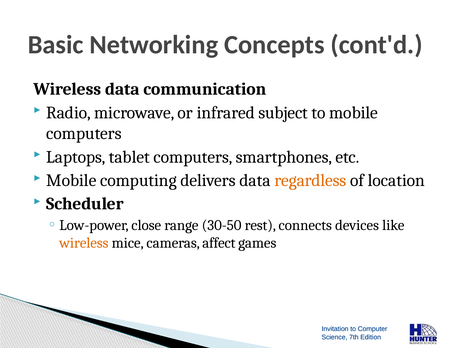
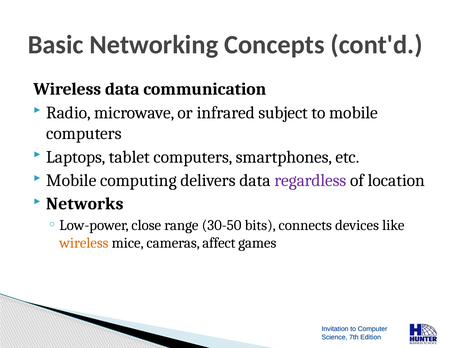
regardless colour: orange -> purple (310, 180)
Scheduler: Scheduler -> Networks (85, 204)
rest: rest -> bits (260, 225)
